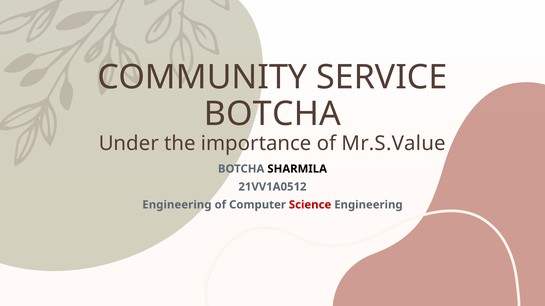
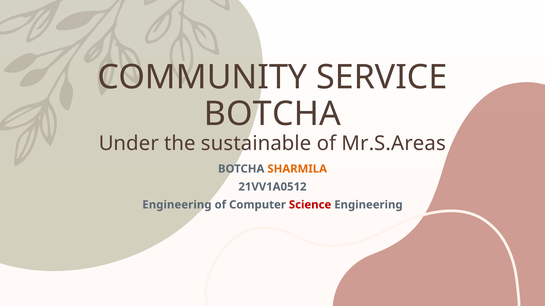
importance: importance -> sustainable (256, 144)
Mr.S.Value: Mr.S.Value -> Mr.S.Areas (394, 144)
SHARMILA colour: black -> orange (297, 169)
